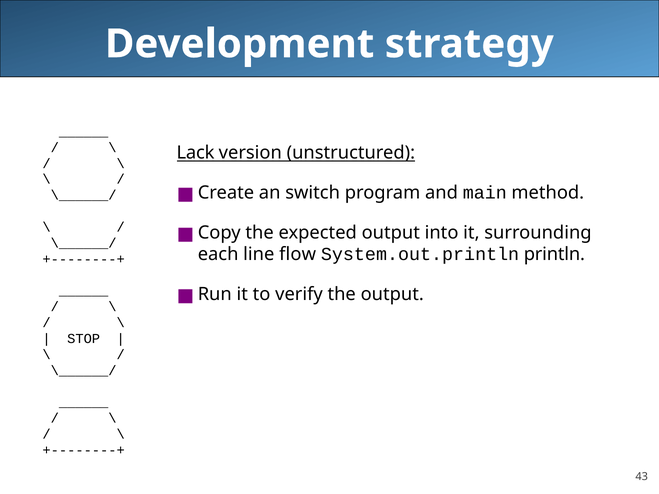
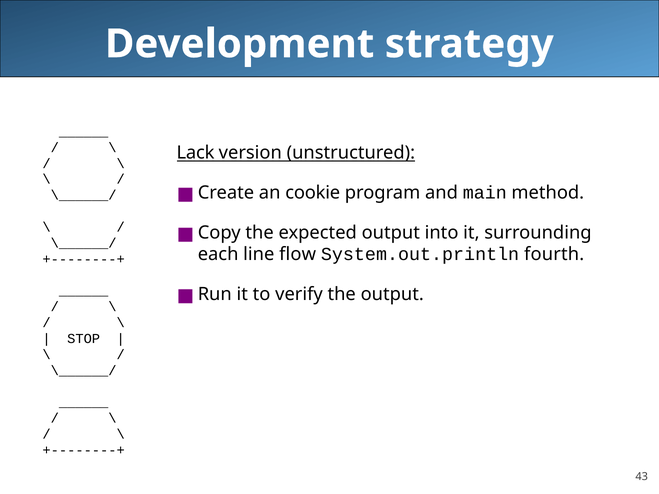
switch: switch -> cookie (313, 193)
println: println -> fourth (554, 255)
